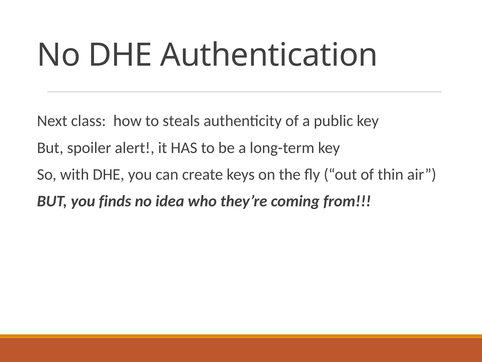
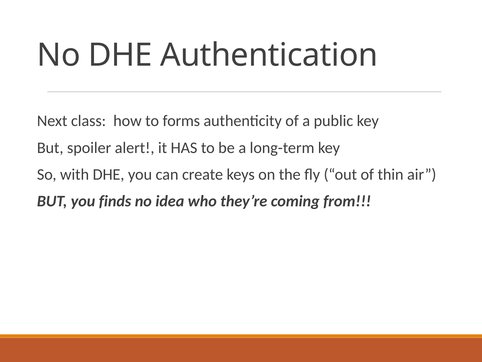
steals: steals -> forms (181, 121)
